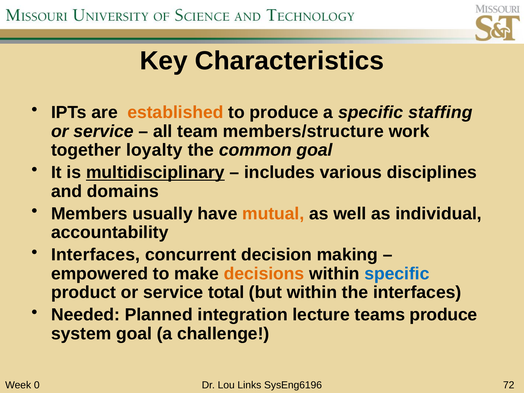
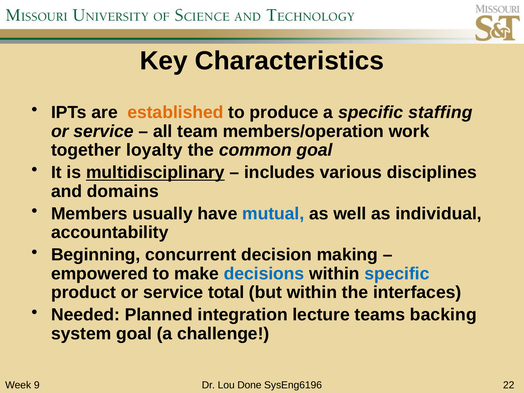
members/structure: members/structure -> members/operation (303, 131)
mutual colour: orange -> blue (273, 214)
Interfaces: Interfaces -> Beginning (96, 255)
decisions colour: orange -> blue (264, 274)
teams produce: produce -> backing (443, 315)
0: 0 -> 9 (37, 385)
Links: Links -> Done (249, 385)
72: 72 -> 22 (509, 385)
